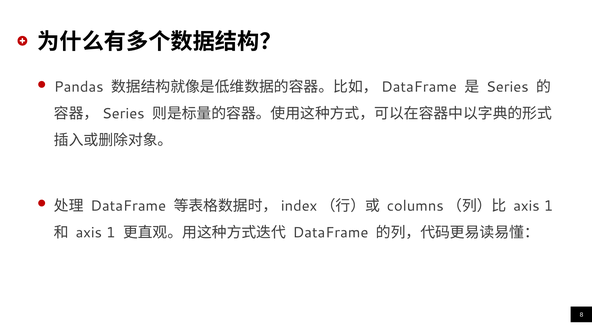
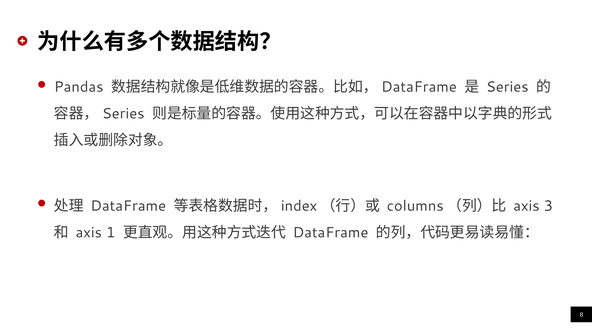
1: 1 -> 3 (548, 206)
